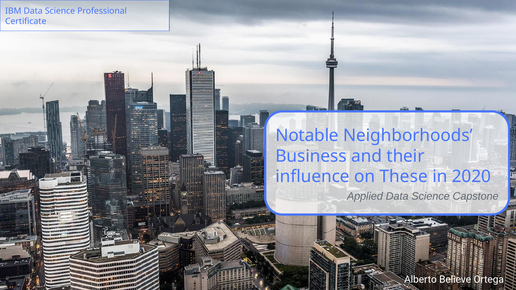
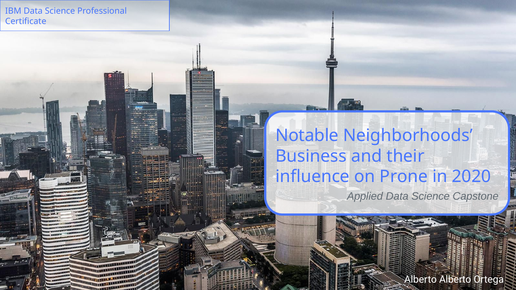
These: These -> Prone (404, 177)
Alberto Believe: Believe -> Alberto (455, 280)
